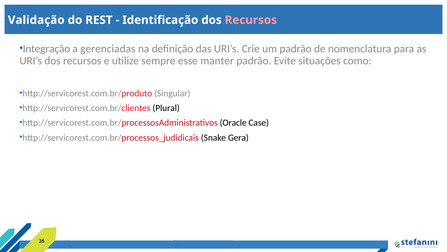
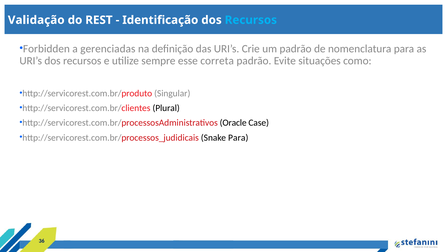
Recursos colour: pink -> light blue (251, 20)
Integração: Integração -> Forbidden (46, 49)
manter: manter -> correta (217, 61)
Snake Gera: Gera -> Para (238, 137)
